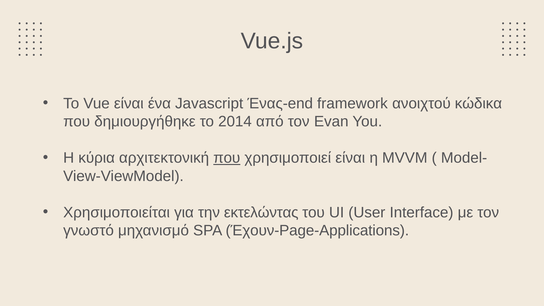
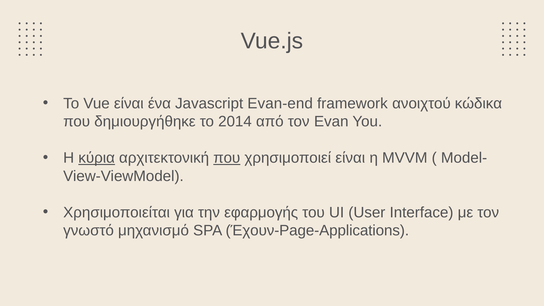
Ένας-end: Ένας-end -> Evan-end (280, 104)
κύρια underline: none -> present (97, 158)
εκτελώντας: εκτελώντας -> εφαρμογής (261, 212)
